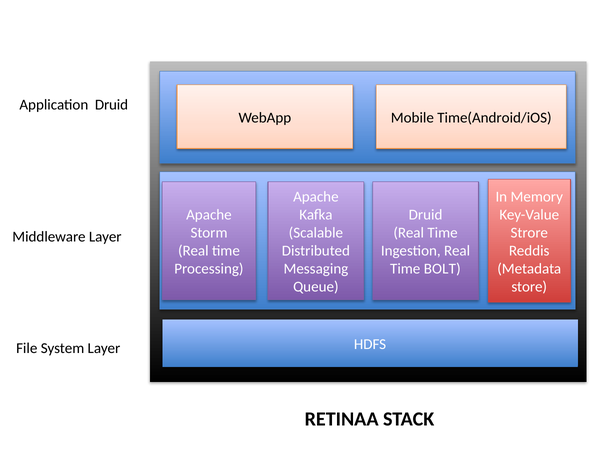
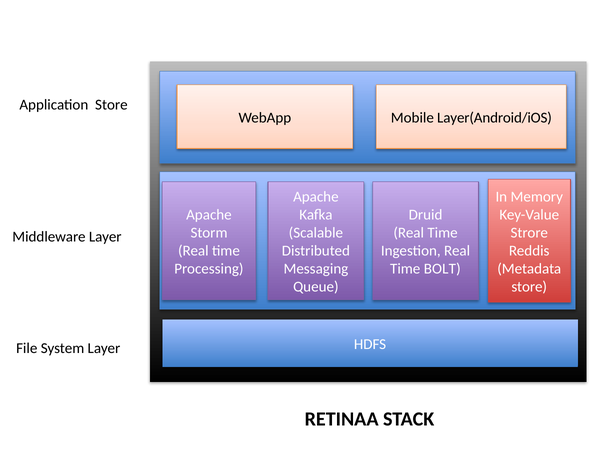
Application Druid: Druid -> Store (111, 105)
Time(Android/iOS: Time(Android/iOS -> Layer(Android/iOS (494, 118)
